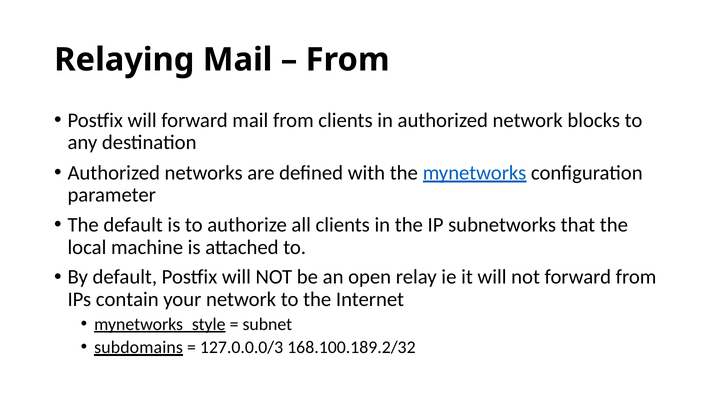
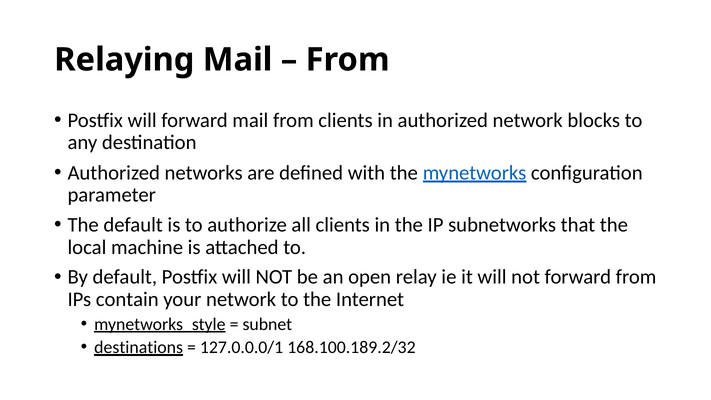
subdomains: subdomains -> destinations (139, 347)
127.0.0.0/3: 127.0.0.0/3 -> 127.0.0.0/1 (242, 347)
